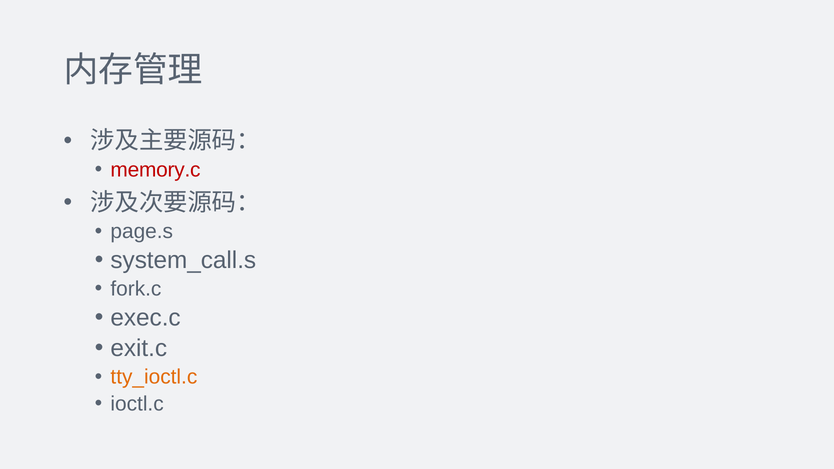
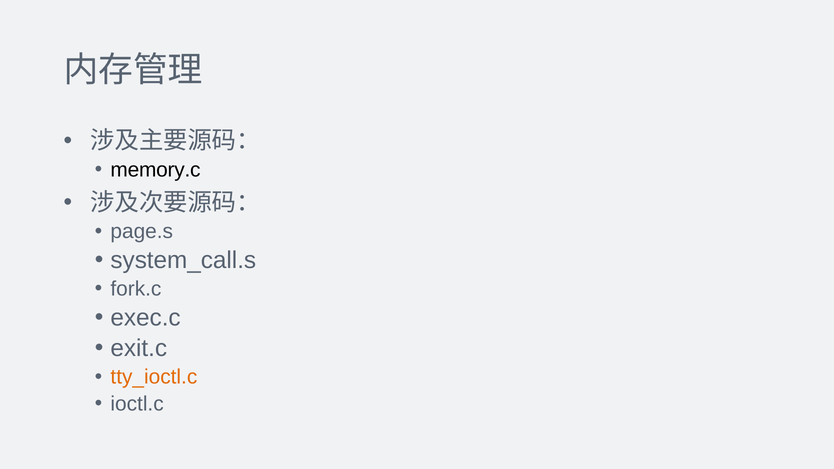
memory.c colour: red -> black (156, 170)
